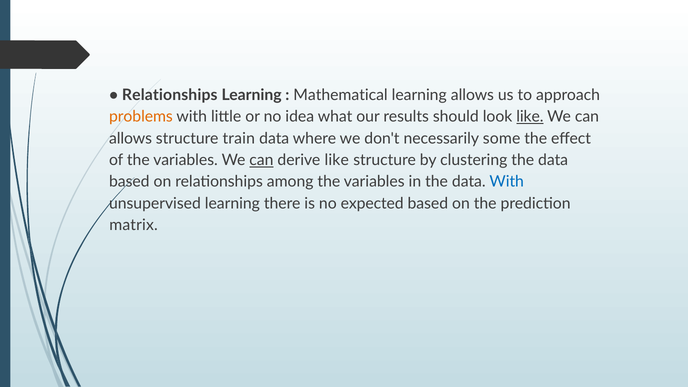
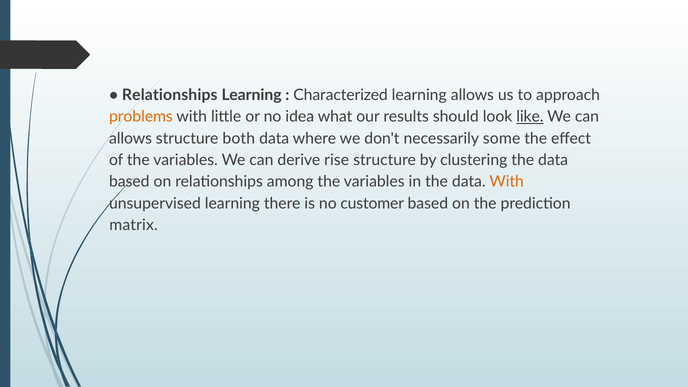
Mathematical: Mathematical -> Characterized (341, 95)
train: train -> both (239, 138)
can underline: present -> none (261, 160)
derive like: like -> rise (337, 160)
With colour: blue -> orange (507, 182)
expected: expected -> customer (372, 203)
